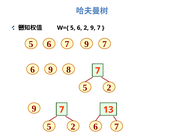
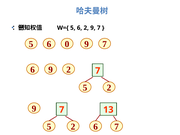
5 6 7: 7 -> 0 (67, 44)
9 8: 8 -> 2 (69, 70)
